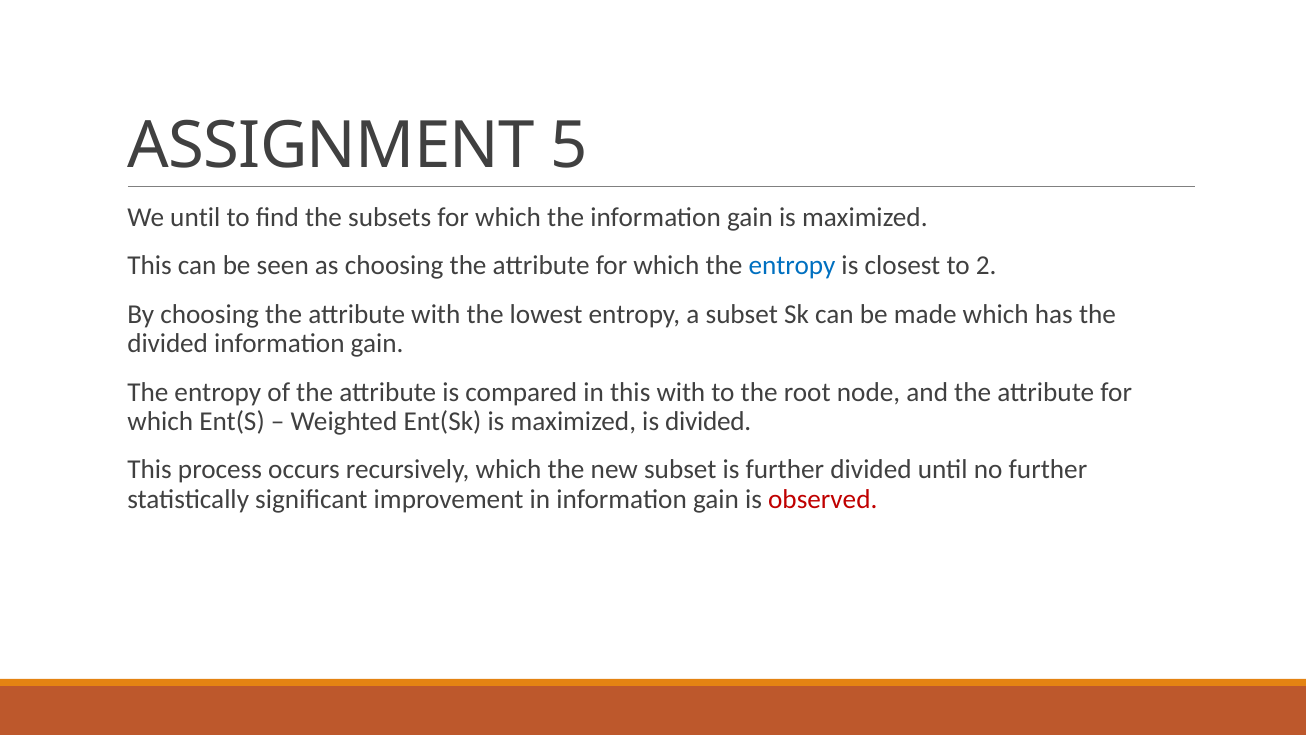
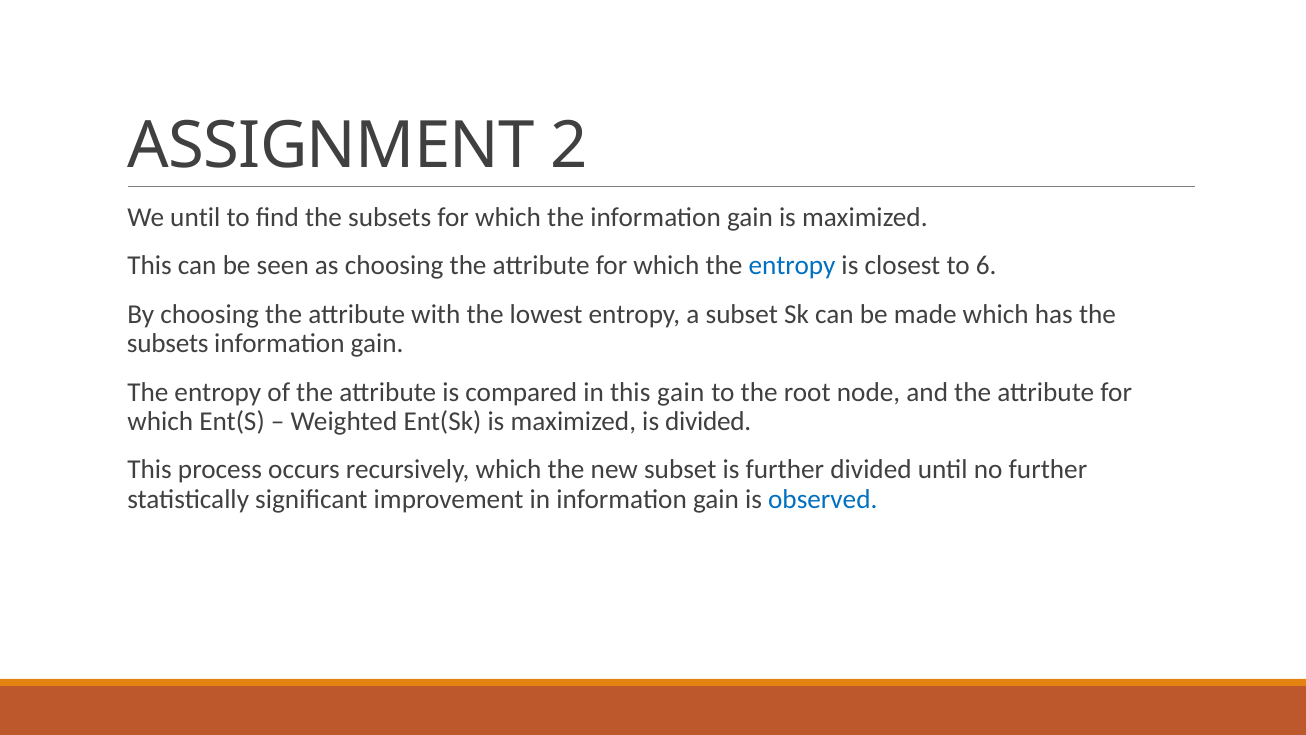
5: 5 -> 2 (569, 146)
2: 2 -> 6 (986, 266)
divided: divided -> subsets (168, 343)
this with: with -> gain (681, 392)
observed colour: red -> blue (823, 499)
